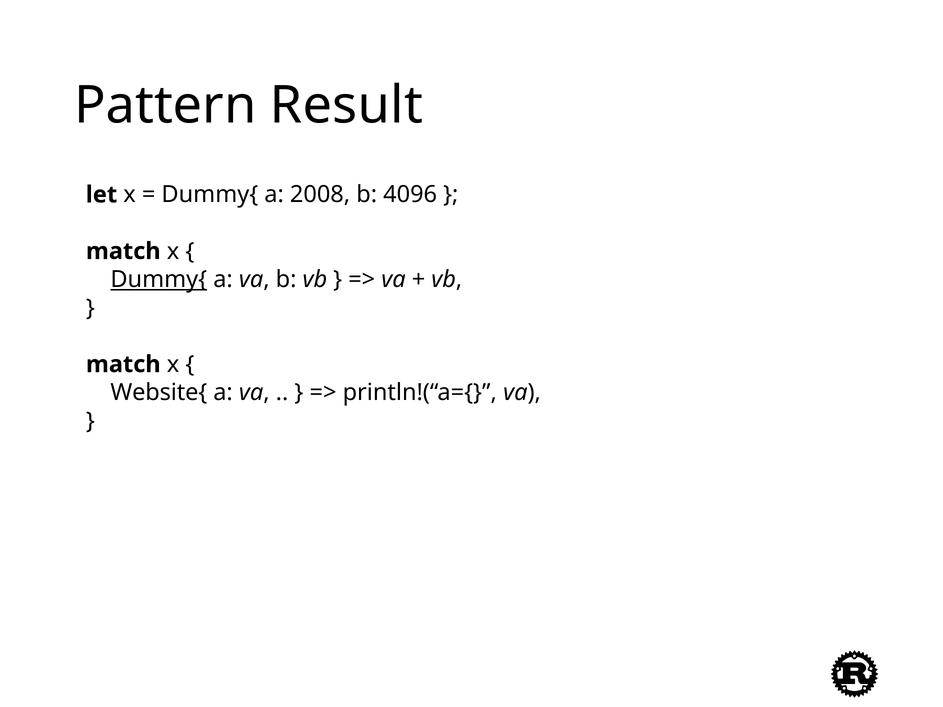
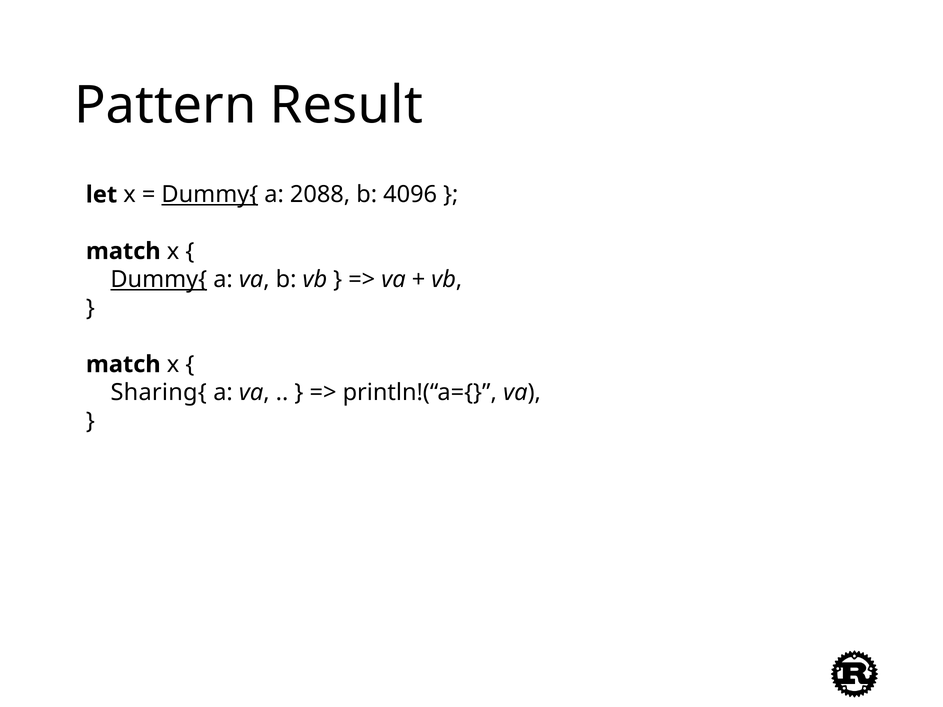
Dummy{ underline: none -> present (210, 195)
2008: 2008 -> 2088 (320, 195)
Website{: Website{ -> Sharing{ (159, 393)
